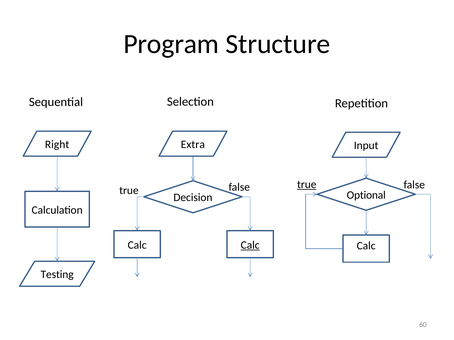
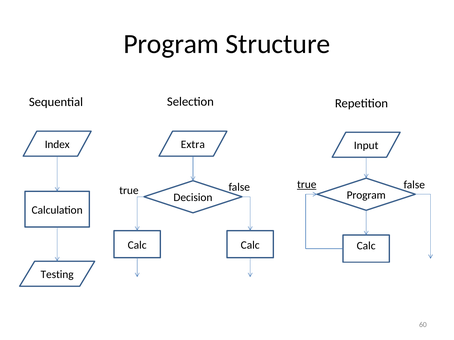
Right: Right -> Index (57, 145)
Optional: Optional -> Program (366, 195)
Calc underline: present -> none (250, 245)
